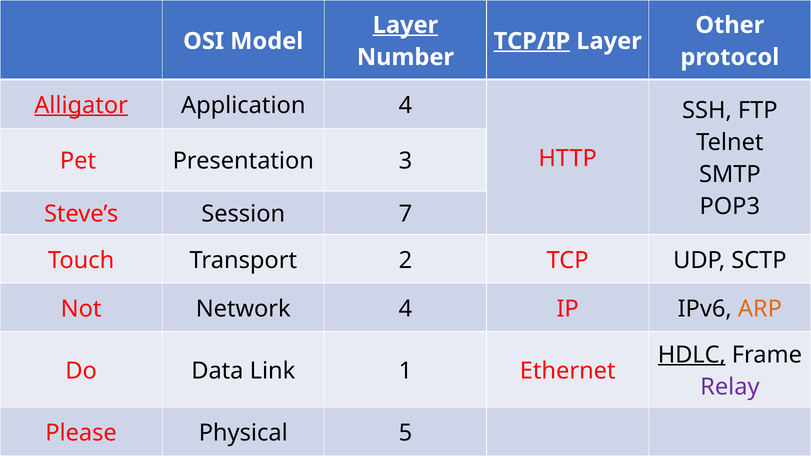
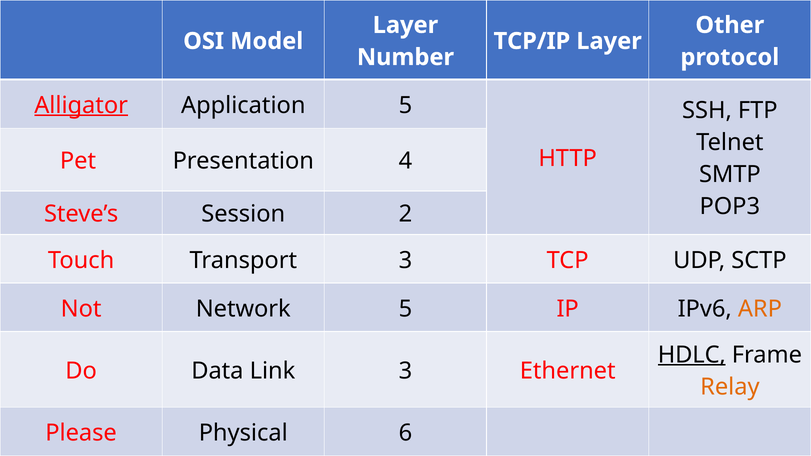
Layer underline: present -> none (405, 25)
TCP/IP underline: present -> none (532, 41)
Application 4: 4 -> 5 (406, 105)
3: 3 -> 4 (406, 161)
7: 7 -> 2 (406, 214)
Transport 2: 2 -> 3 (406, 260)
Network 4: 4 -> 5 (406, 309)
Link 1: 1 -> 3 (406, 371)
Relay colour: purple -> orange (730, 387)
5: 5 -> 6 (406, 433)
